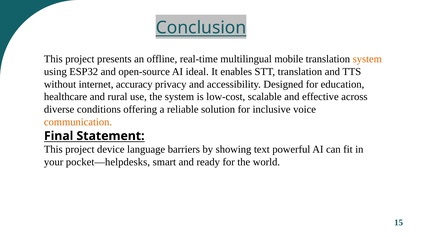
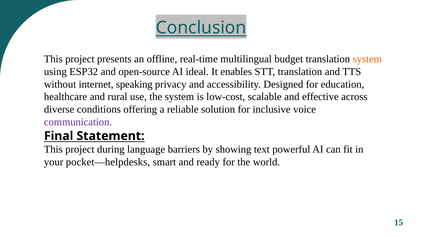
mobile: mobile -> budget (289, 59)
accuracy: accuracy -> speaking (134, 84)
communication colour: orange -> purple (78, 122)
device: device -> during (111, 149)
